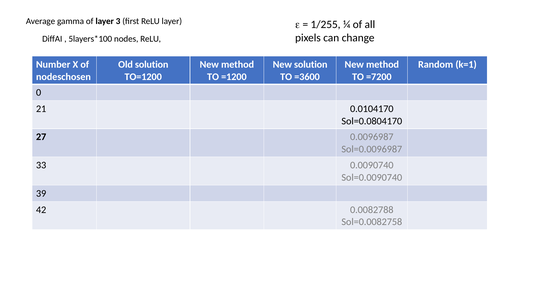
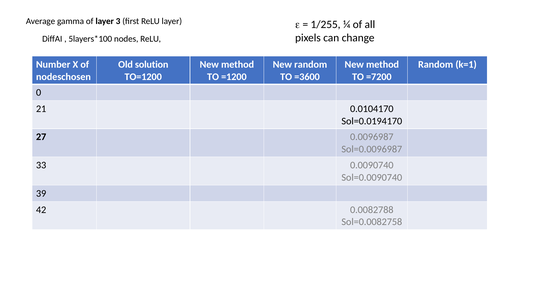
New solution: solution -> random (311, 65)
Sol=0.0804170: Sol=0.0804170 -> Sol=0.0194170 (372, 121)
